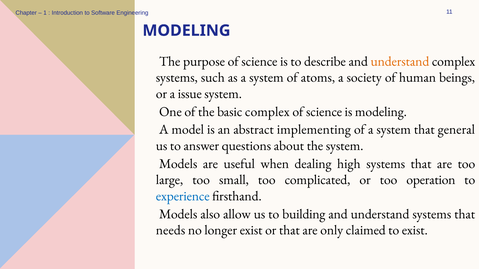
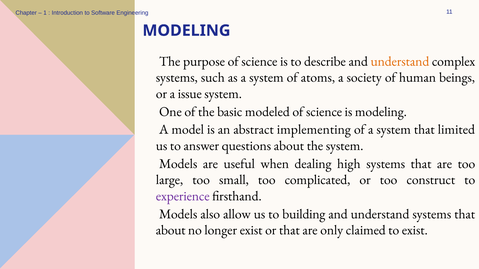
basic complex: complex -> modeled (267, 112)
general: general -> limited (456, 130)
operation: operation -> construct (431, 180)
experience colour: blue -> purple (183, 196)
needs: needs -> about (171, 230)
